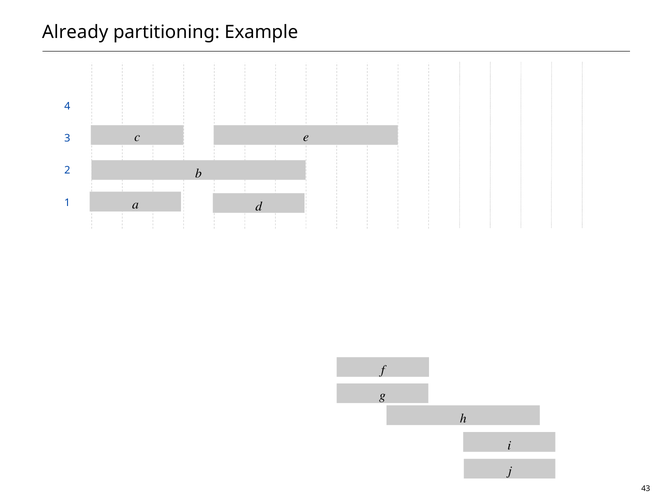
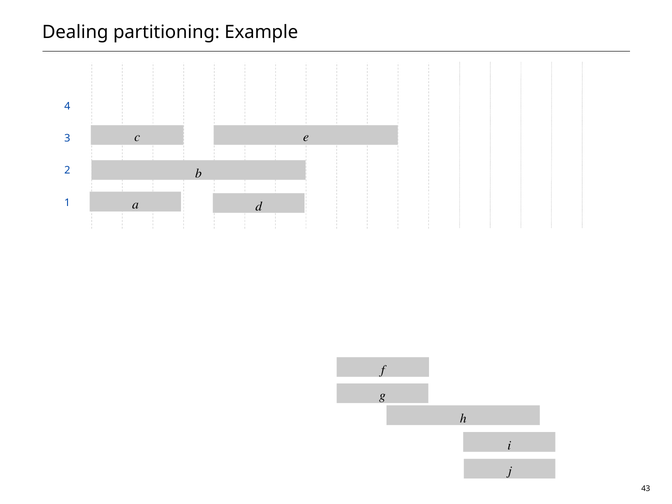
Already: Already -> Dealing (75, 32)
